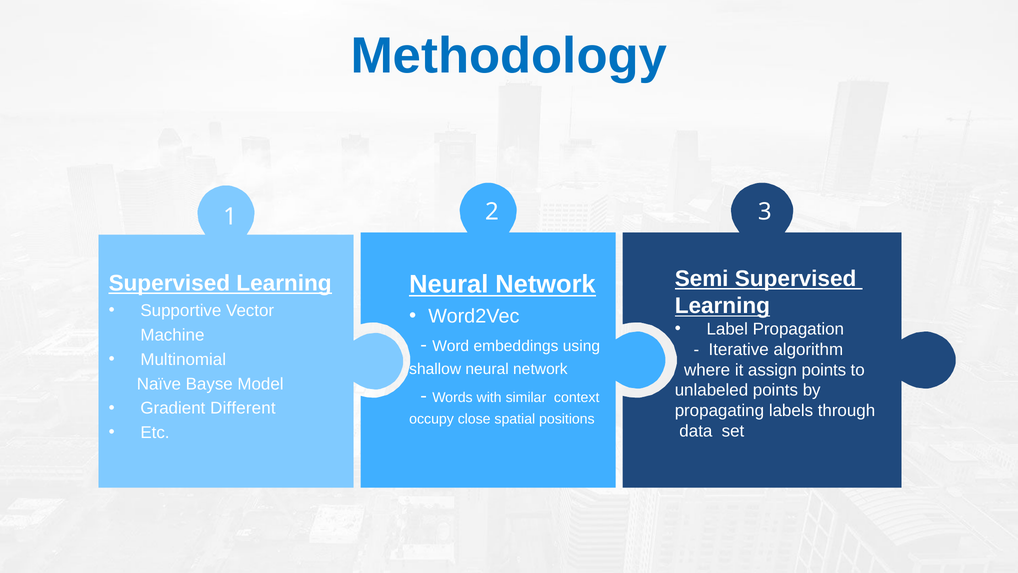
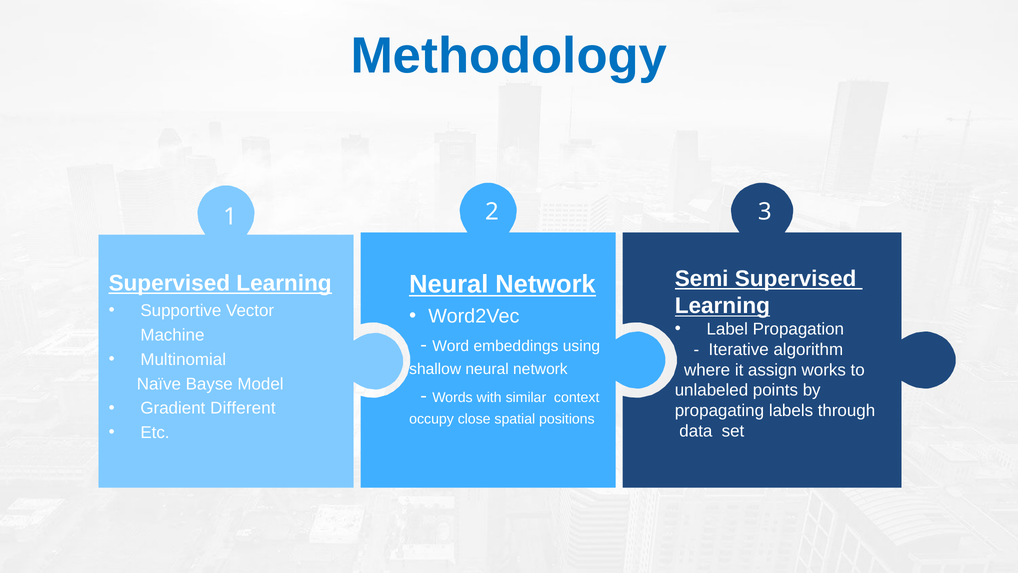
assign points: points -> works (824, 370)
